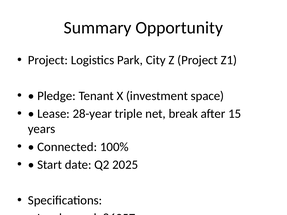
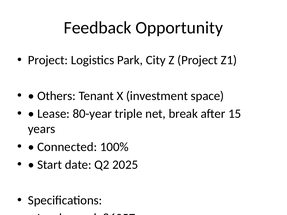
Summary: Summary -> Feedback (98, 28)
Pledge: Pledge -> Others (56, 96)
28-year: 28-year -> 80-year (92, 114)
